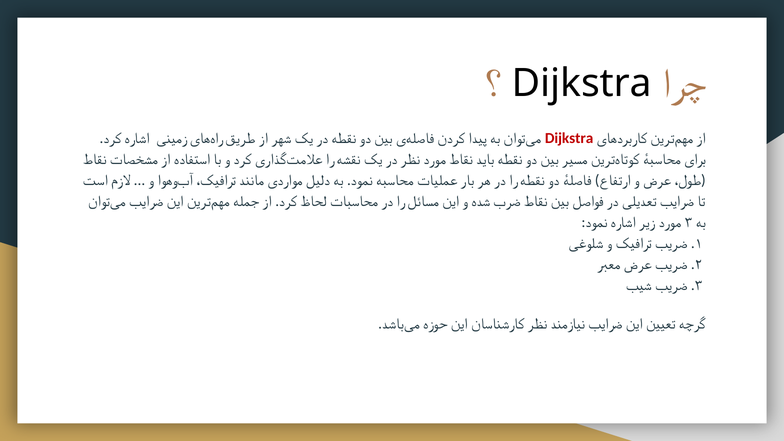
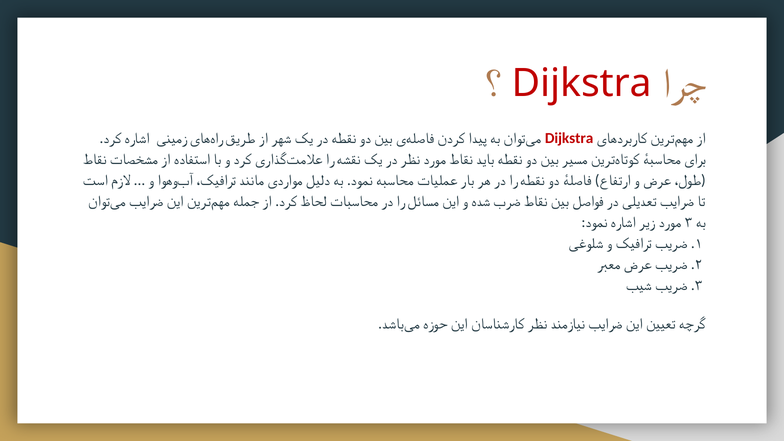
Dijkstra colour: black -> red (582, 83)
